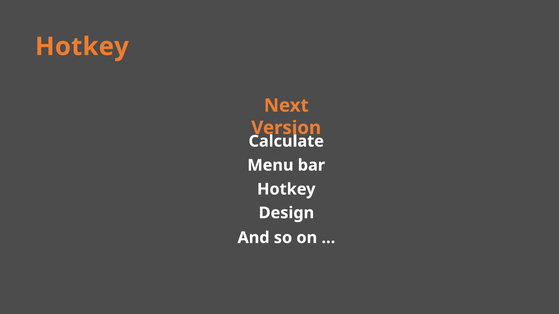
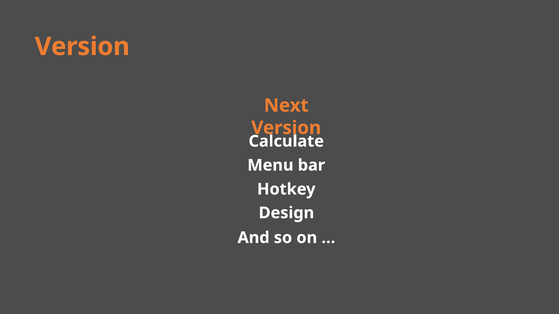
Hotkey: Hotkey -> Version (82, 47)
